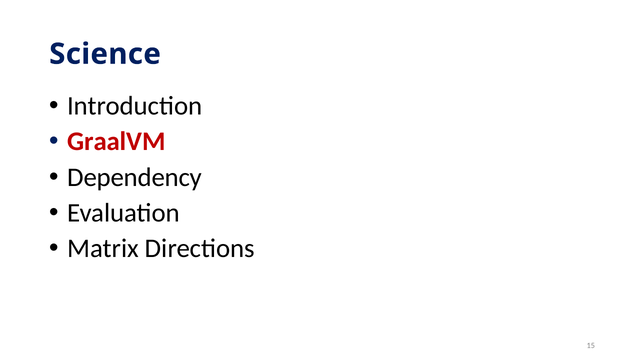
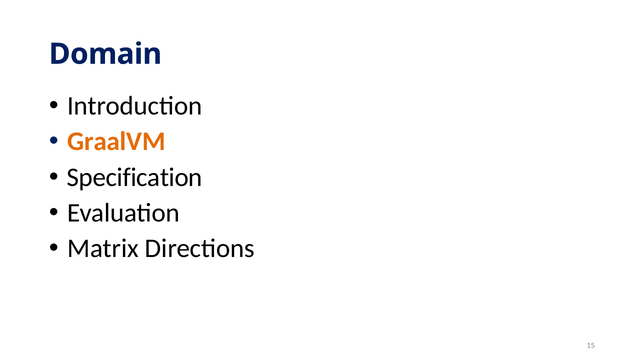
Science: Science -> Domain (105, 54)
GraalVM colour: red -> orange (116, 142)
Dependency: Dependency -> Specification (135, 177)
